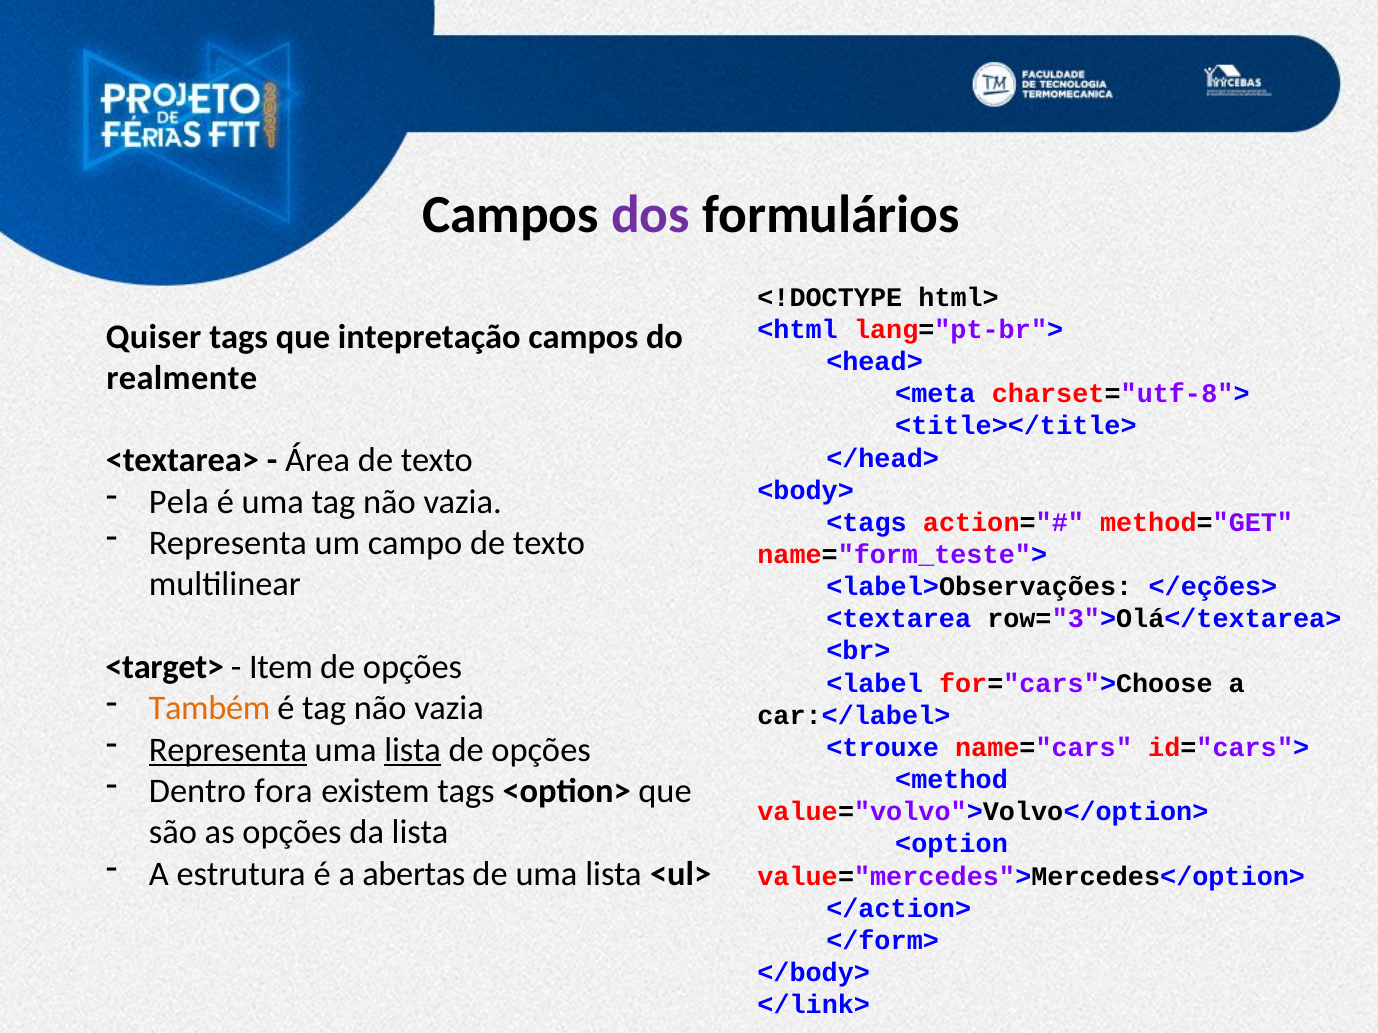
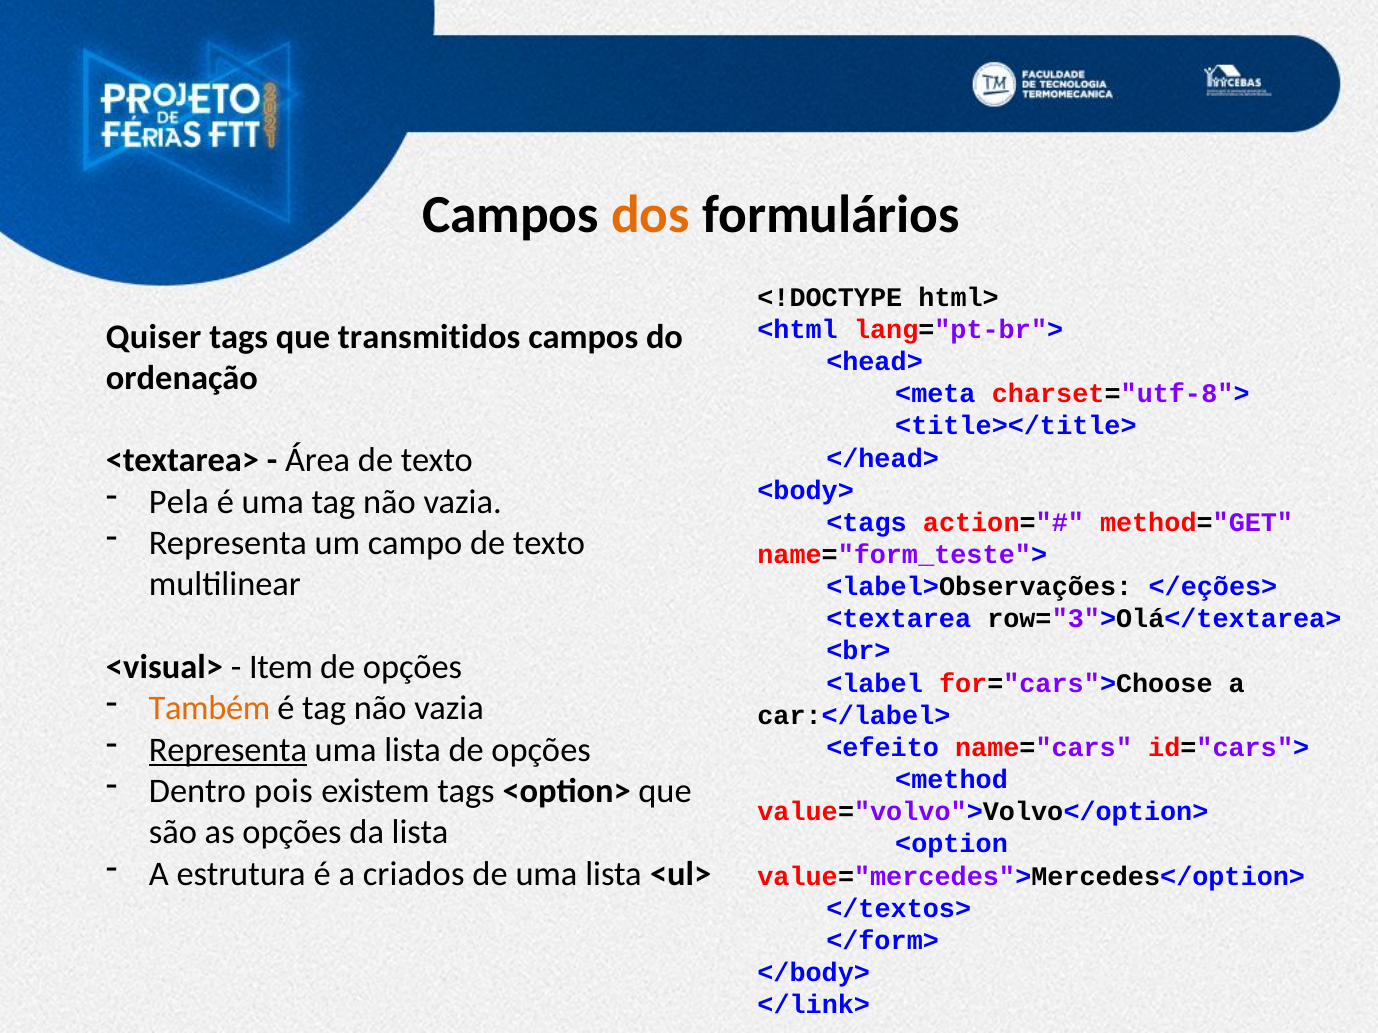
dos colour: purple -> orange (651, 215)
intepretação: intepretação -> transmitidos (429, 337)
realmente: realmente -> ordenação (182, 378)
<target>: <target> -> <visual> (165, 668)
lista underline: present -> none (413, 750)
<trouxe: <trouxe -> <efeito (883, 748)
fora: fora -> pois (284, 792)
abertas: abertas -> criados (414, 874)
</action>: </action> -> </textos> (899, 909)
